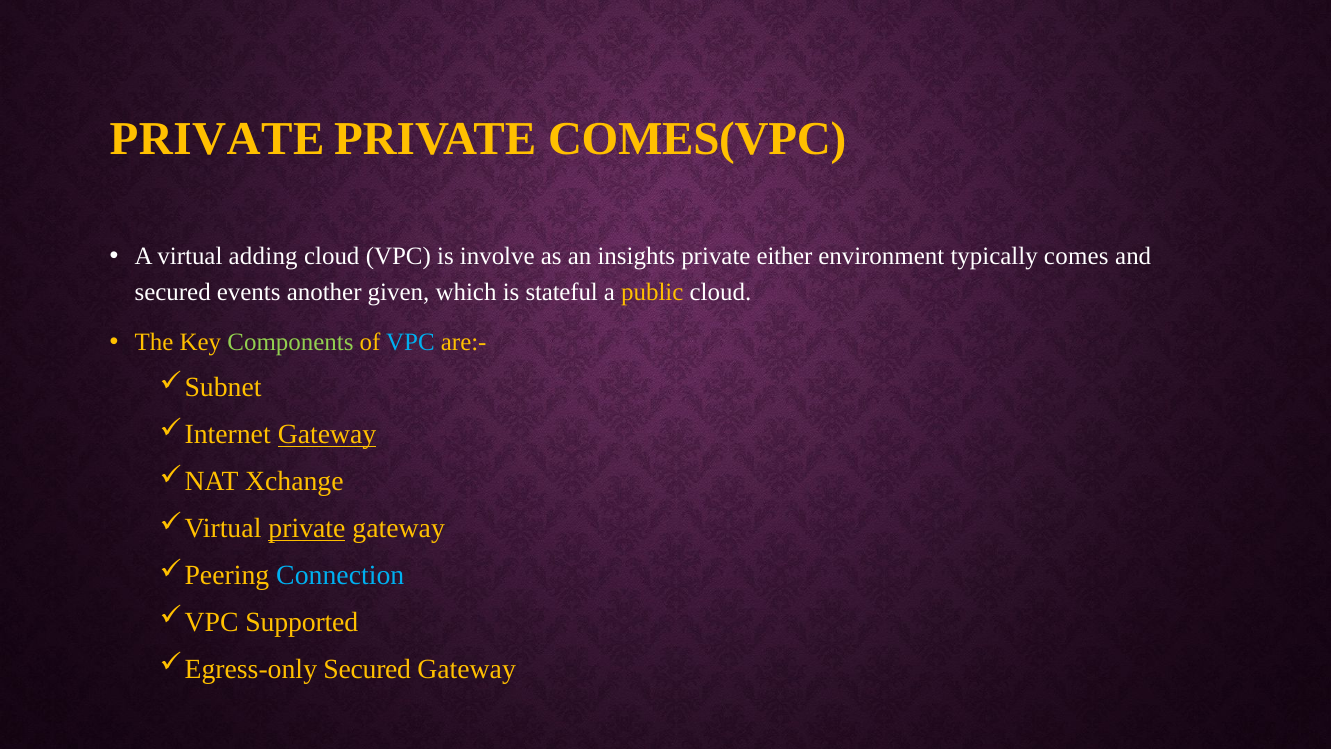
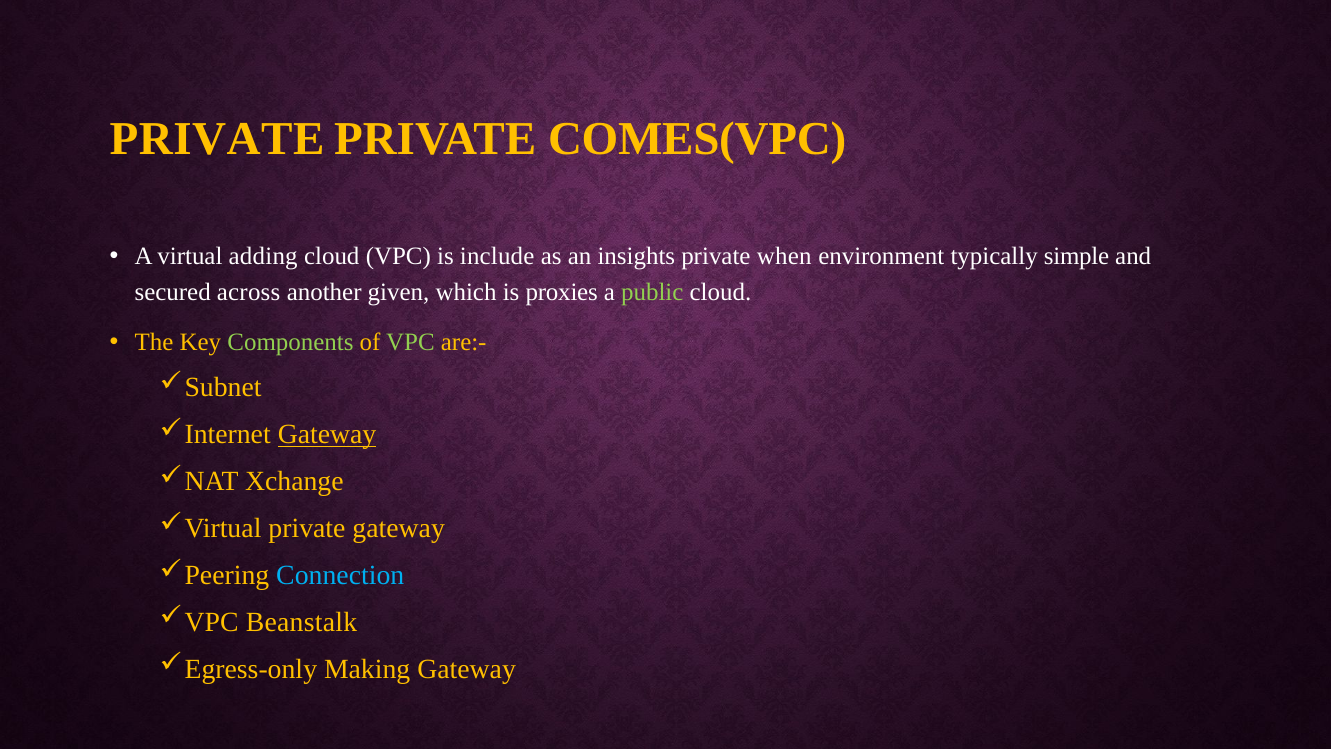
involve: involve -> include (497, 256)
either: either -> when (784, 256)
comes: comes -> simple (1077, 256)
events: events -> across (249, 292)
stateful: stateful -> proxies (562, 292)
public colour: yellow -> light green (652, 292)
VPC colour: light blue -> light green (410, 342)
private underline: present -> none (307, 528)
Supported: Supported -> Beanstalk (302, 622)
Secured: Secured -> Making (367, 669)
